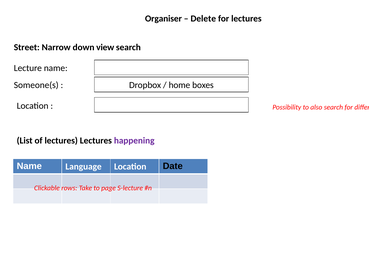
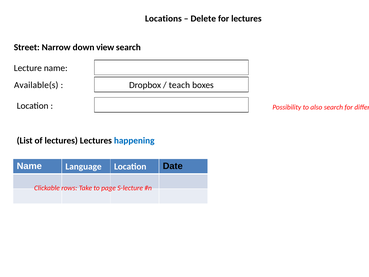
Organiser: Organiser -> Locations (163, 19)
Someone(s: Someone(s -> Available(s (36, 85)
home: home -> teach (179, 85)
happening colour: purple -> blue (134, 141)
